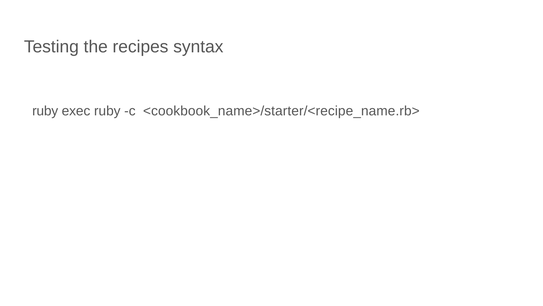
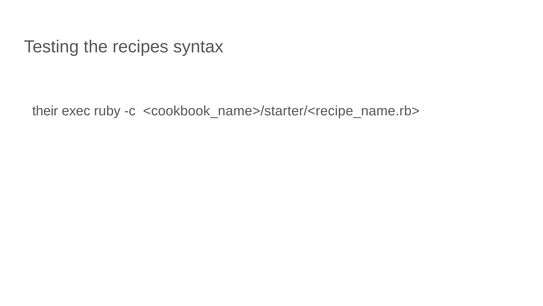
ruby: ruby -> their (45, 111)
